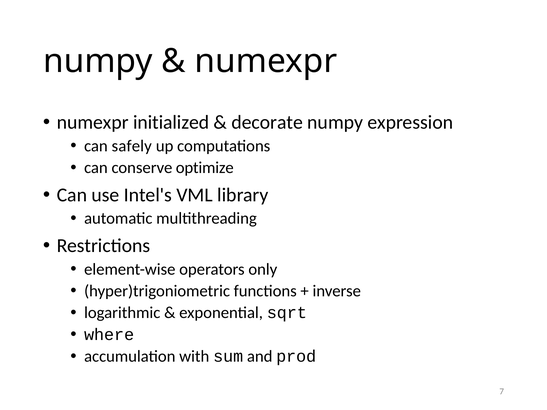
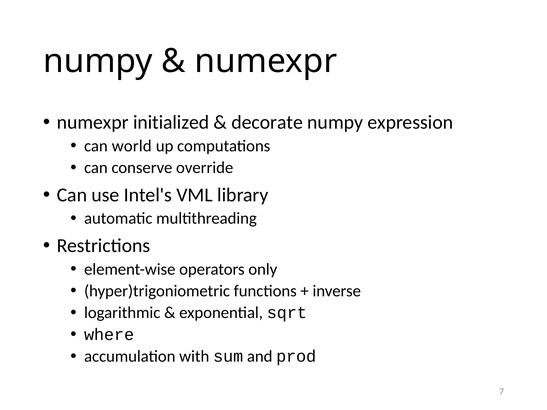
safely: safely -> world (132, 146)
optimize: optimize -> override (205, 168)
